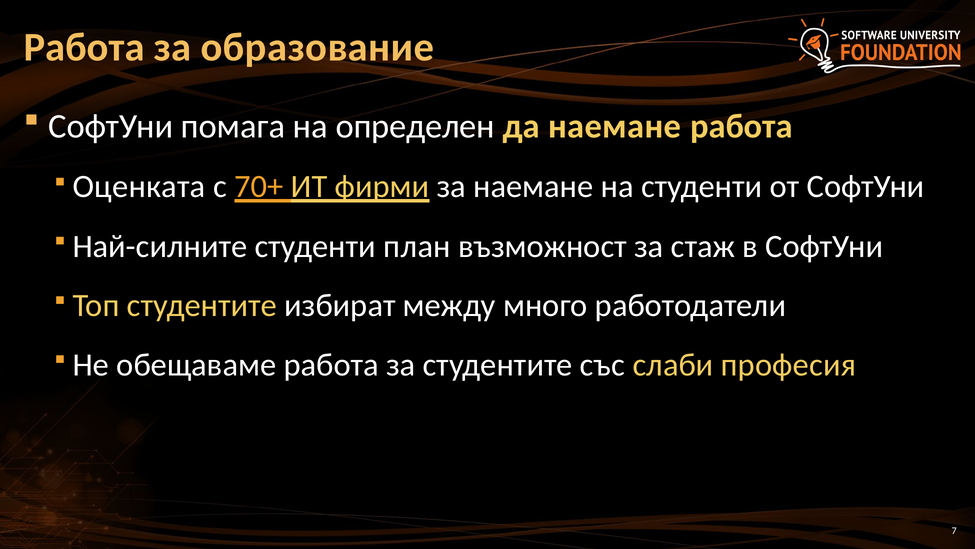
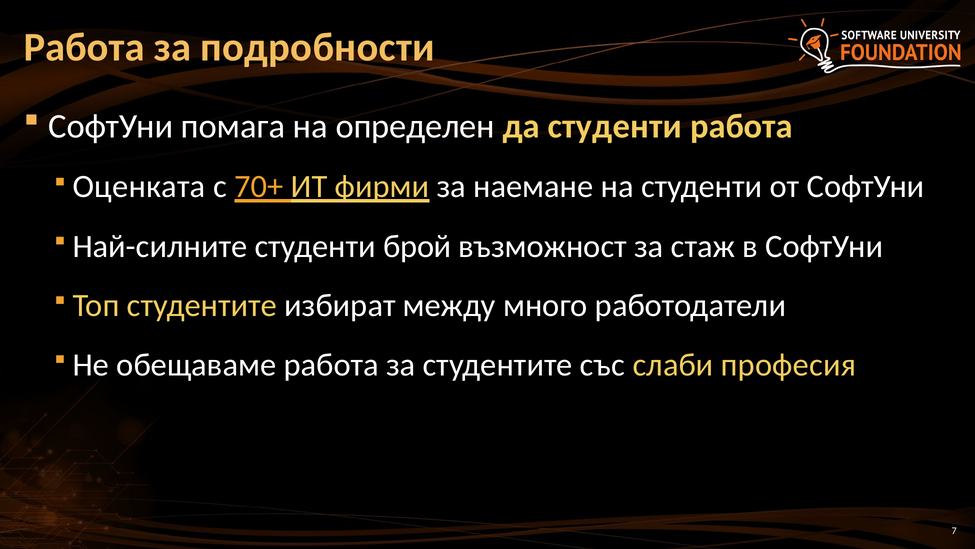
образование: образование -> подробности (318, 47)
да наемане: наемане -> студенти (615, 126)
план: план -> брой (417, 246)
